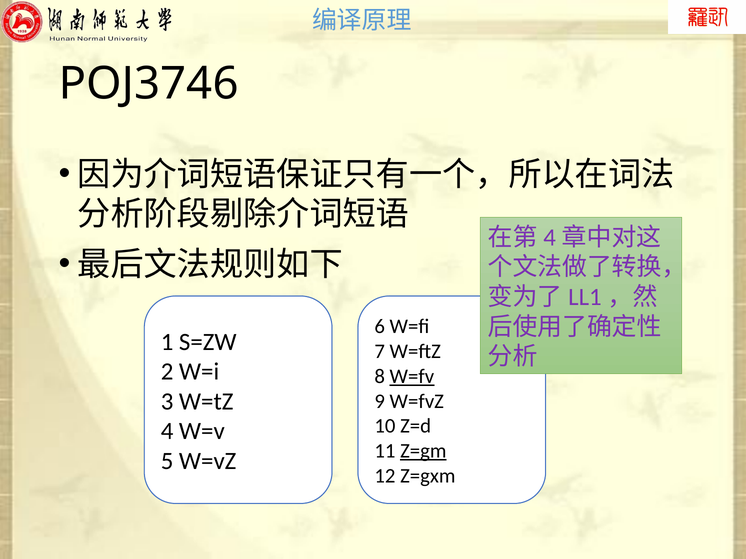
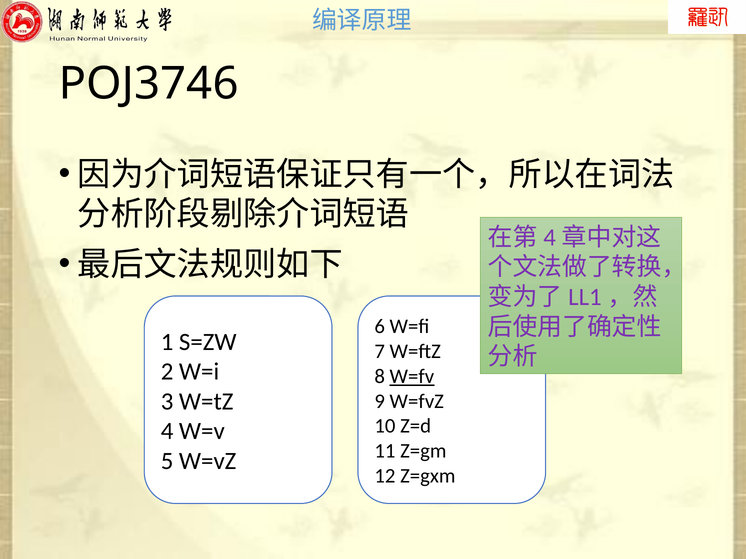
Z=gm underline: present -> none (423, 451)
